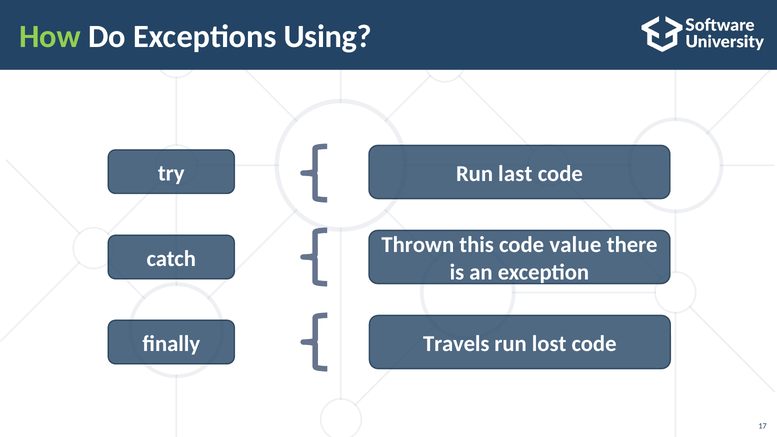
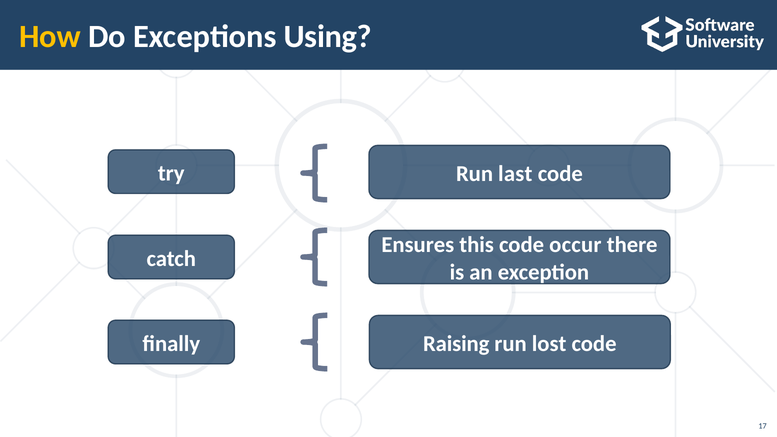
How colour: light green -> yellow (50, 37)
Thrown: Thrown -> Ensures (418, 245)
value: value -> occur (575, 245)
Travels: Travels -> Raising (456, 344)
